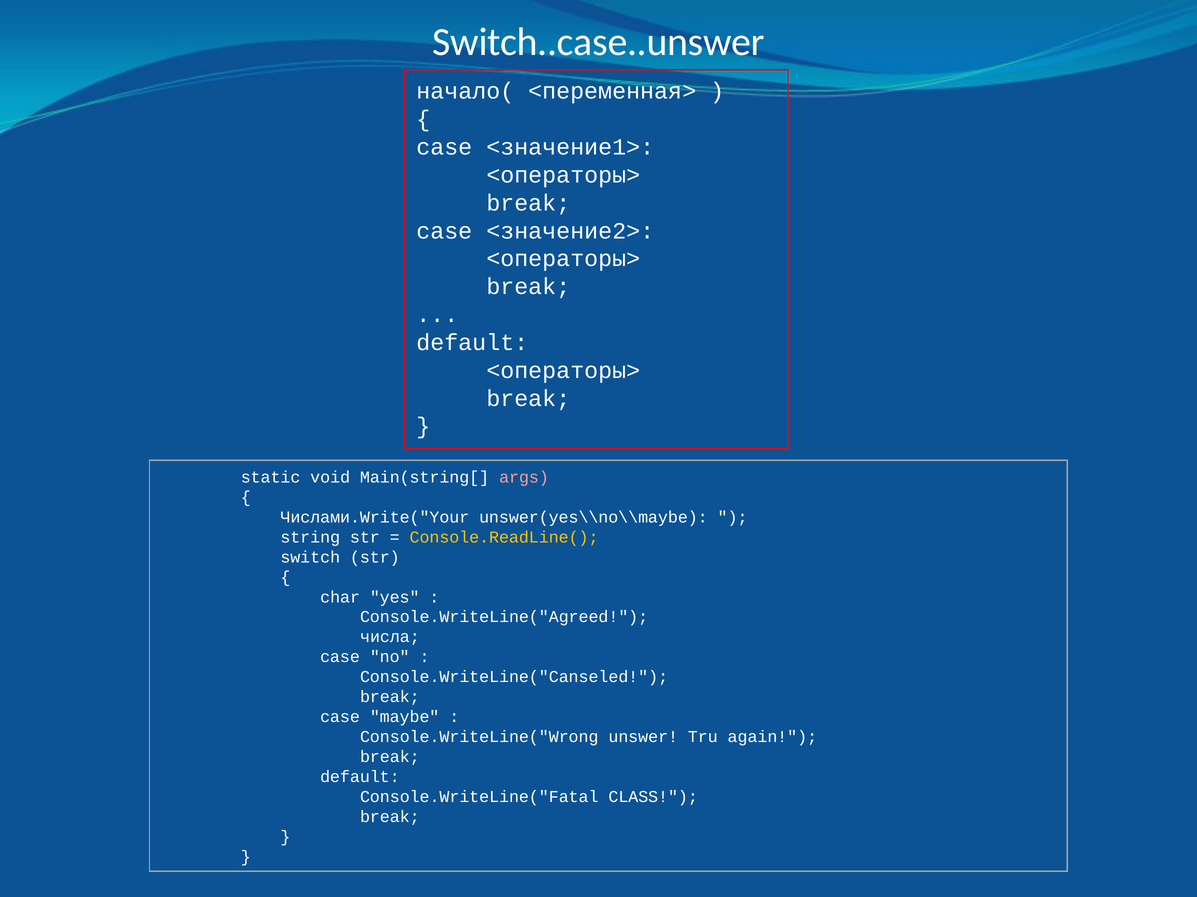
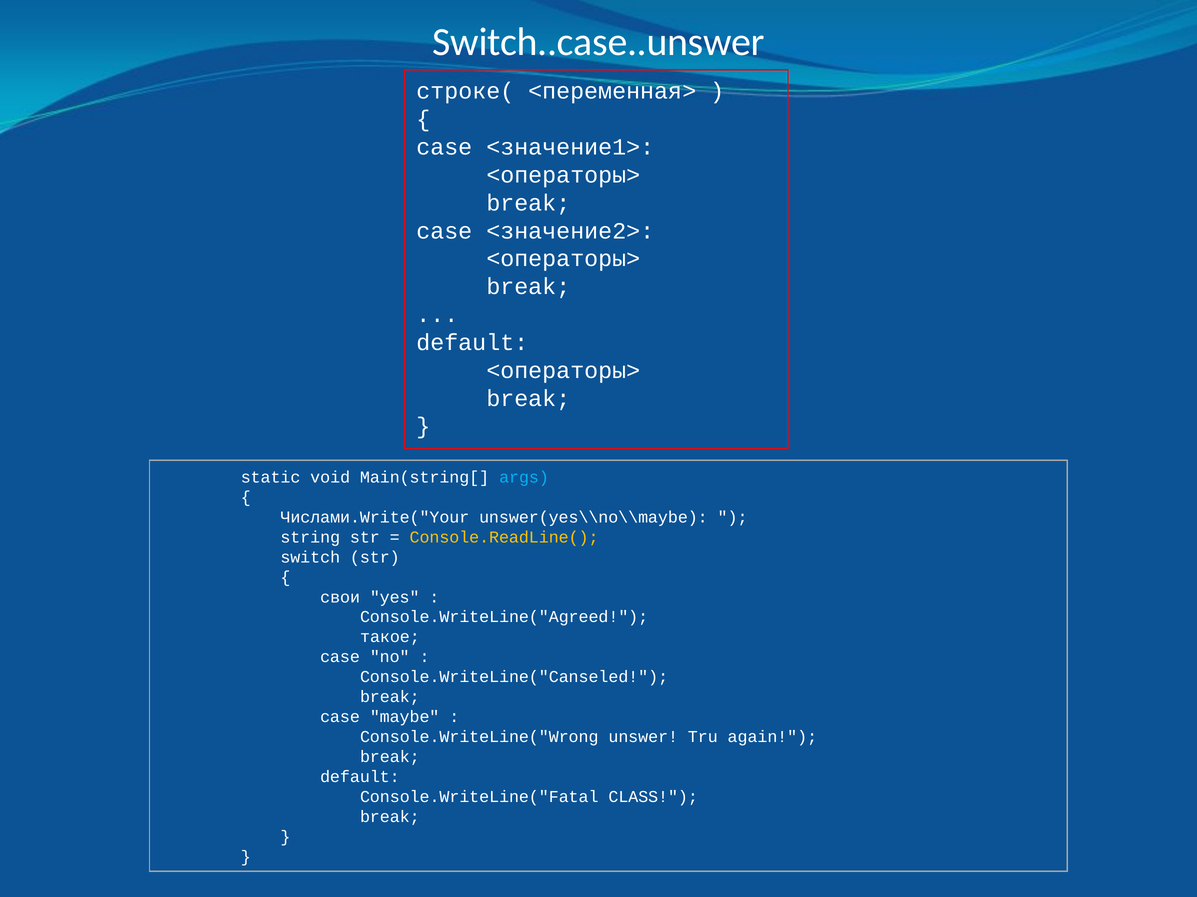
начало(: начало( -> строке( (465, 91)
args colour: pink -> light blue (524, 478)
char: char -> свои (340, 598)
числа: числа -> такое (390, 637)
